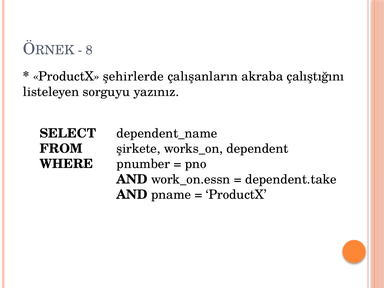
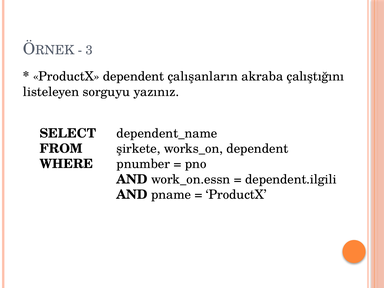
8: 8 -> 3 (89, 50)
ProductX şehirlerde: şehirlerde -> dependent (133, 77)
dependent.take: dependent.take -> dependent.ilgili (291, 179)
